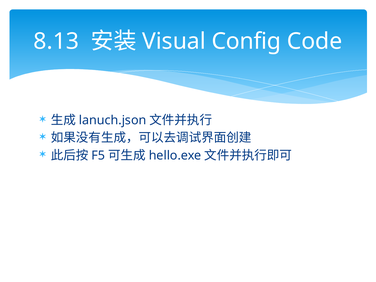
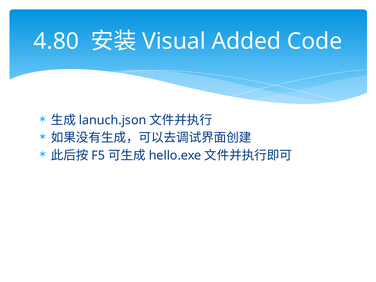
8.13: 8.13 -> 4.80 (56, 41)
Config: Config -> Added (246, 41)
